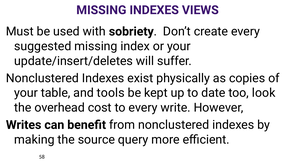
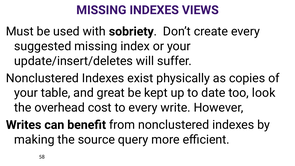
tools: tools -> great (111, 93)
